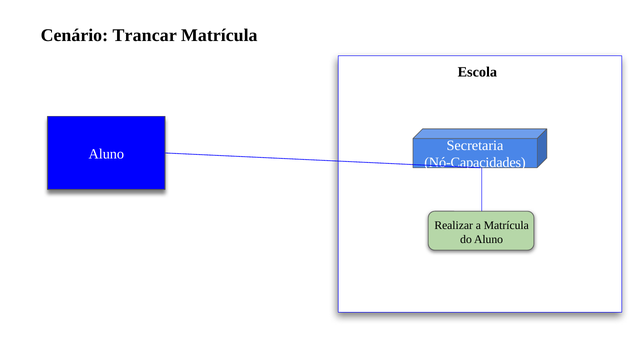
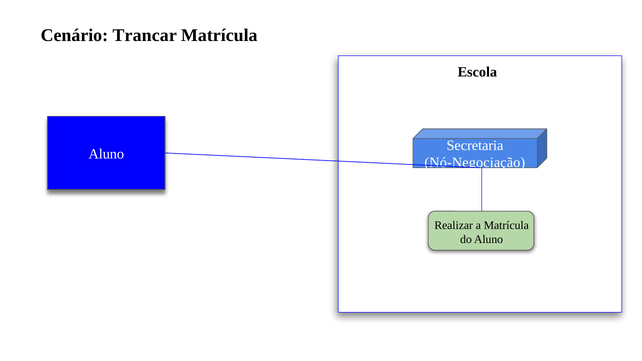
Nó-Capacidades: Nó-Capacidades -> Nó-Negociação (475, 163)
